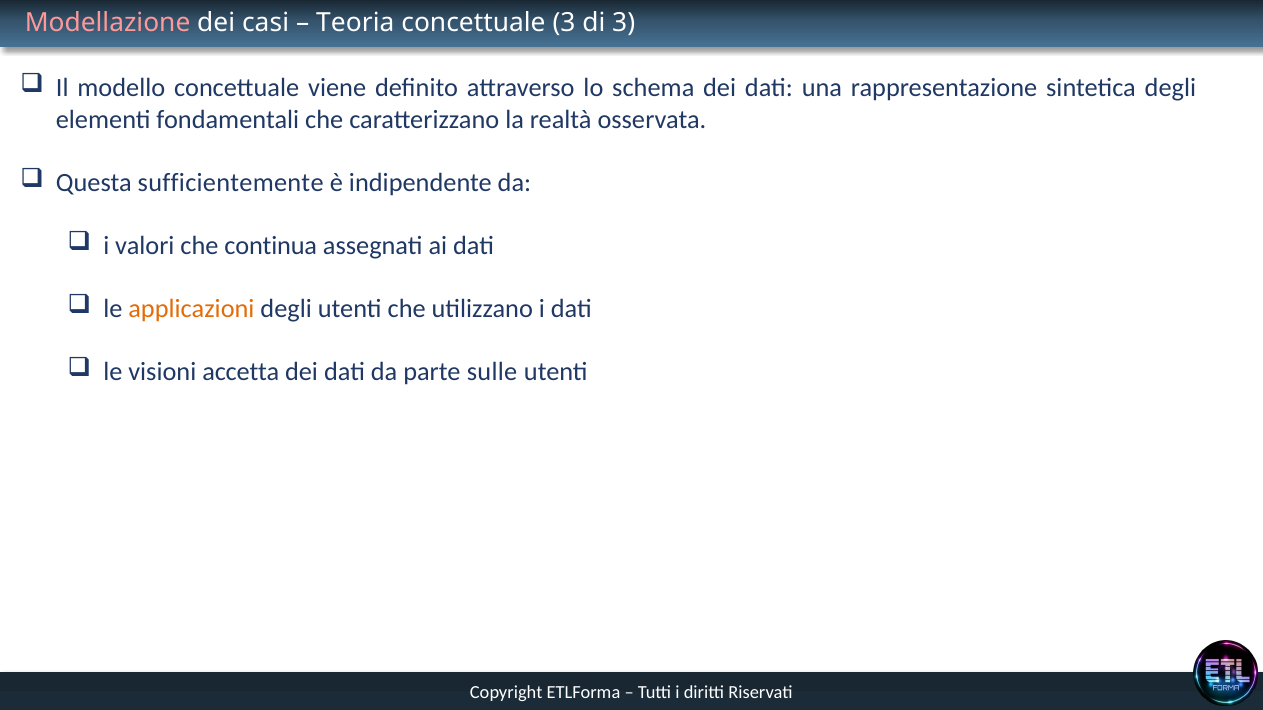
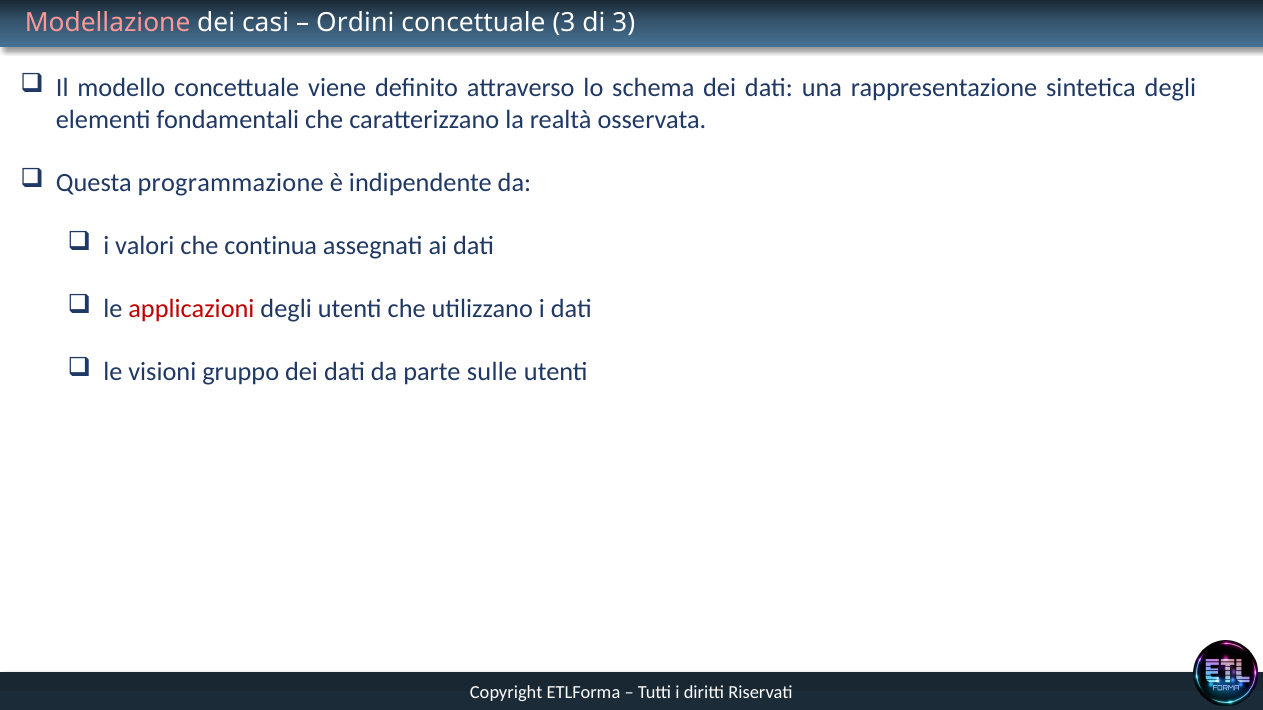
Teoria: Teoria -> Ordini (355, 23)
sufficientemente: sufficientemente -> programmazione (231, 183)
applicazioni colour: orange -> red (191, 309)
accetta: accetta -> gruppo (241, 372)
